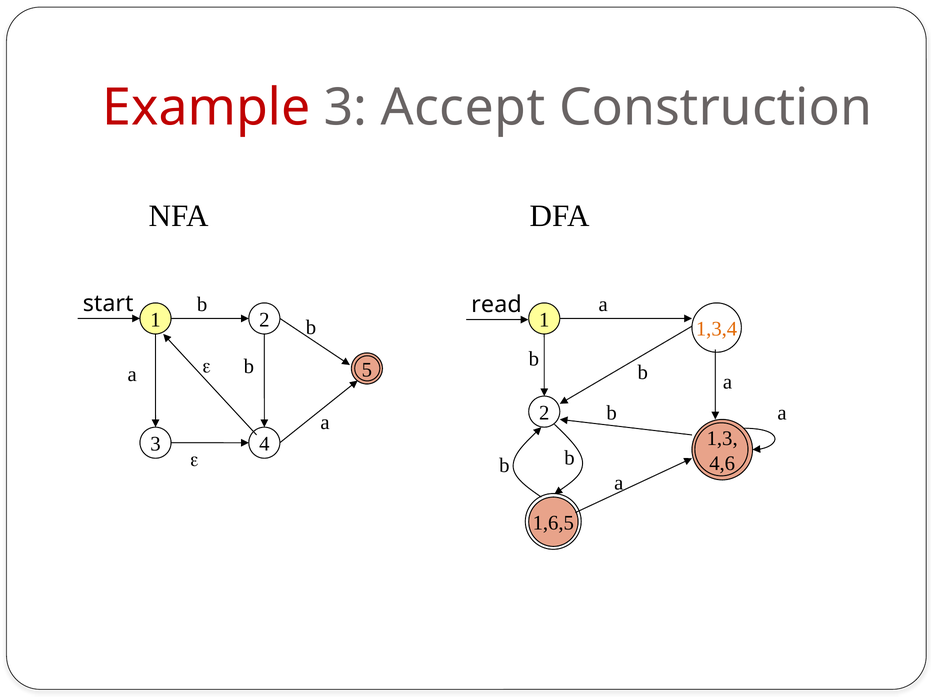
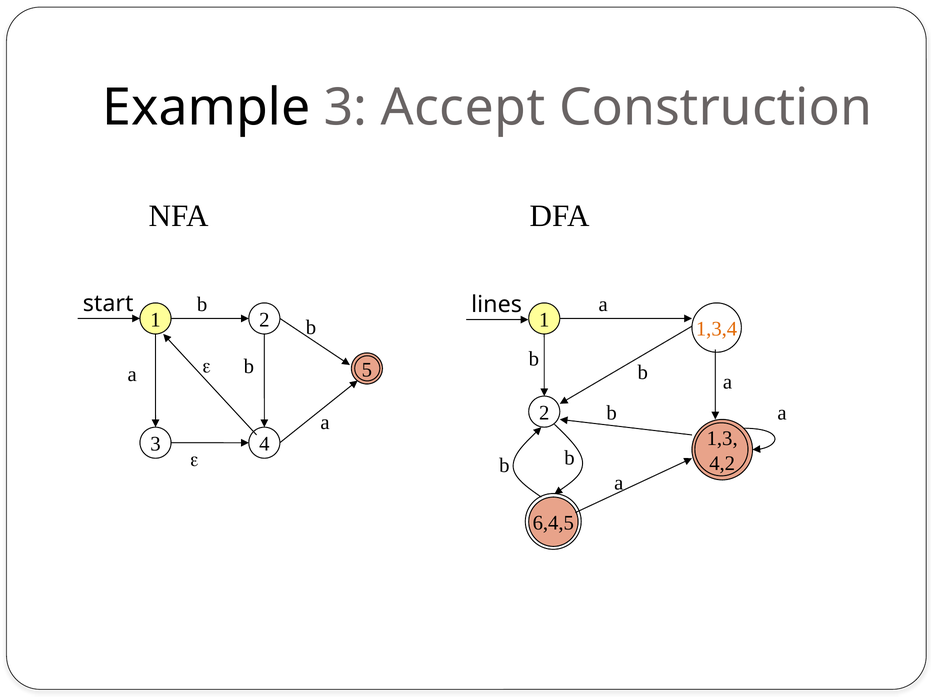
Example colour: red -> black (207, 108)
read: read -> lines (497, 305)
4,6: 4,6 -> 4,2 (722, 464)
1,6,5: 1,6,5 -> 6,4,5 (553, 524)
